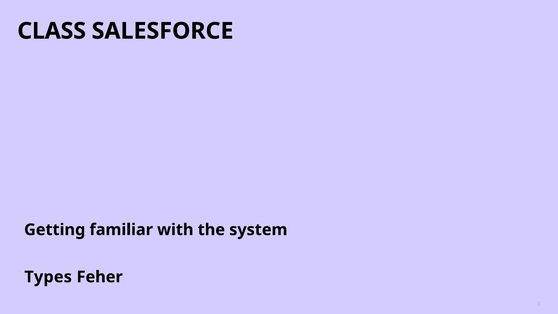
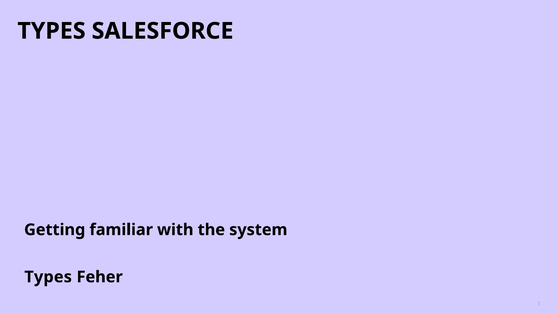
CLASS: CLASS -> TYPES (52, 31)
